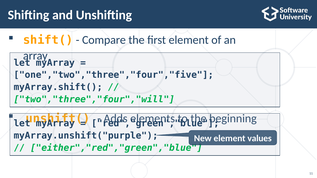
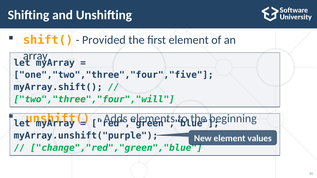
Compare: Compare -> Provided (104, 40)
either","red","green","blue: either","red","green","blue -> change","red","green","blue (116, 148)
